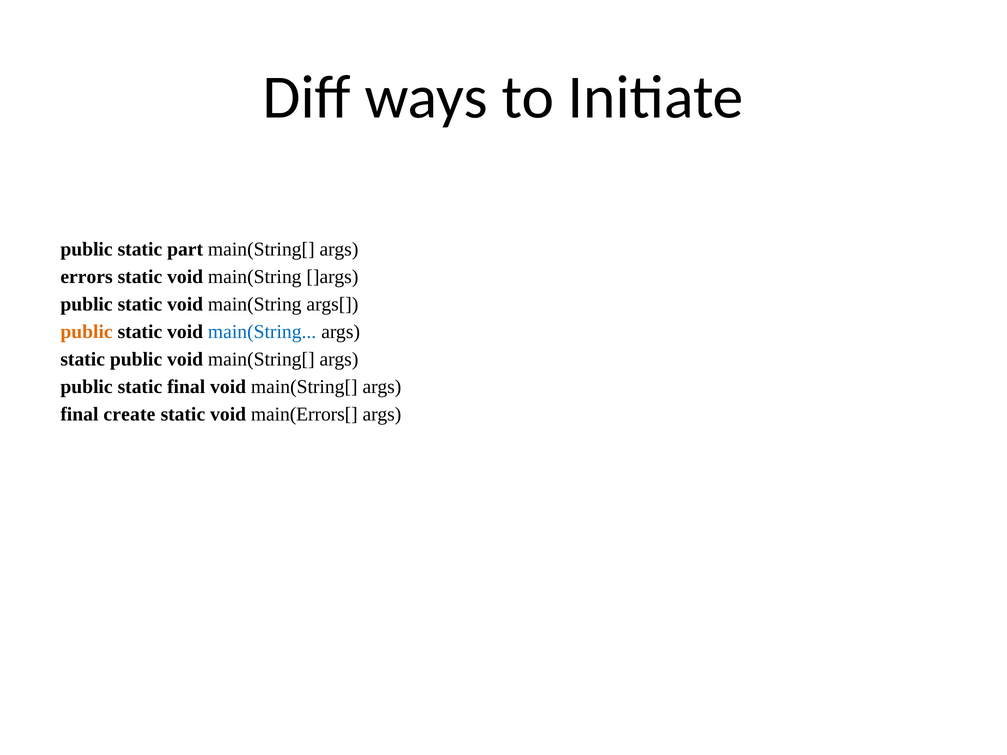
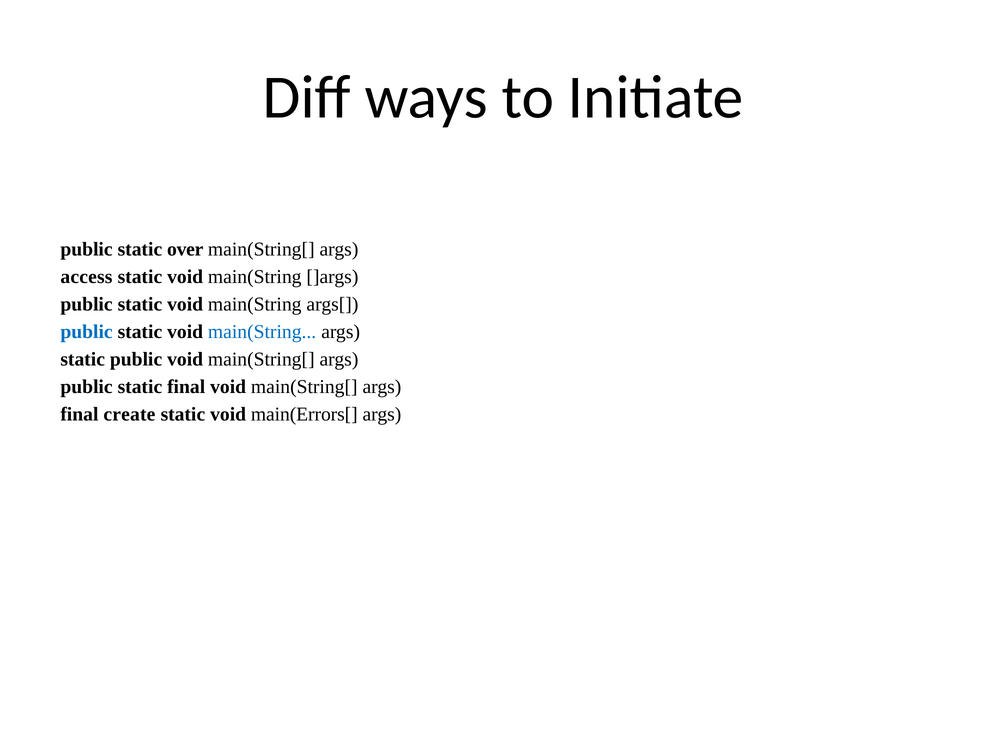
part: part -> over (185, 249)
errors: errors -> access (86, 277)
public colour: orange -> blue (87, 332)
